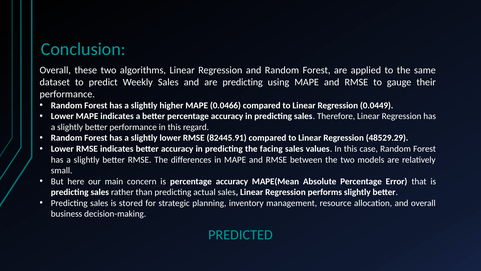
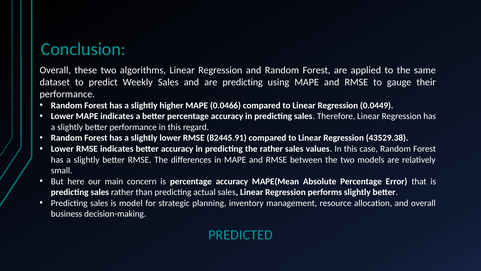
48529.29: 48529.29 -> 43529.38 (387, 138)
the facing: facing -> rather (271, 149)
stored: stored -> model (131, 203)
